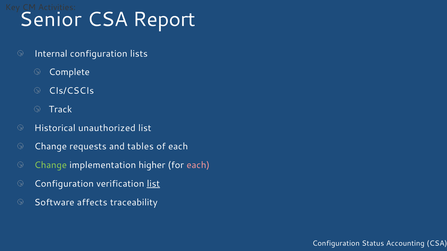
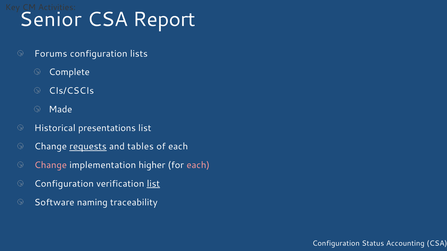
Internal: Internal -> Forums (51, 54)
Track: Track -> Made (60, 110)
unauthorized: unauthorized -> presentations (107, 128)
requests underline: none -> present (88, 147)
Change colour: light green -> pink (51, 166)
affects: affects -> naming (92, 203)
